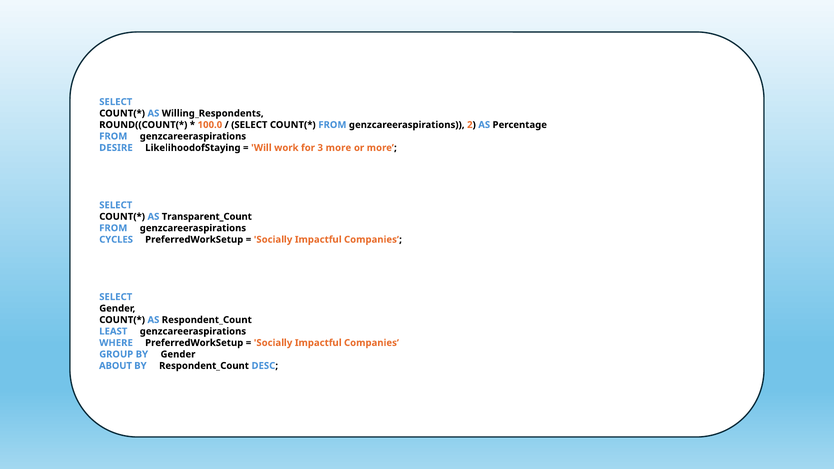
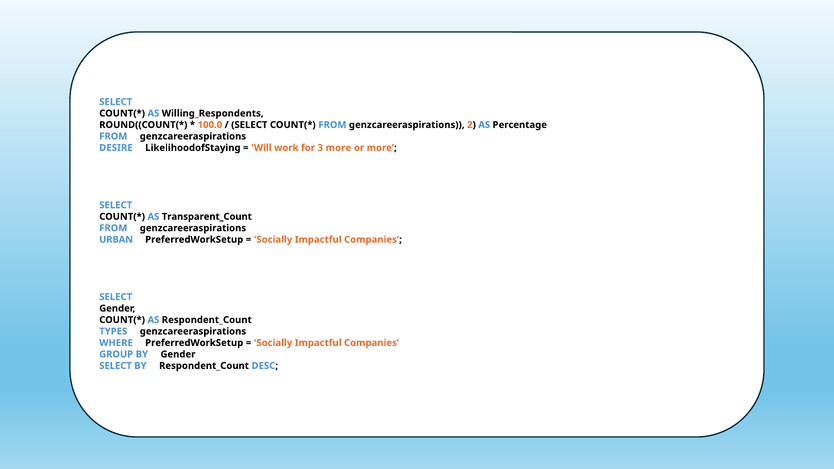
CYCLES: CYCLES -> URBAN (116, 240)
LEAST: LEAST -> TYPES (113, 331)
ABOUT: ABOUT -> SELECT (116, 366)
